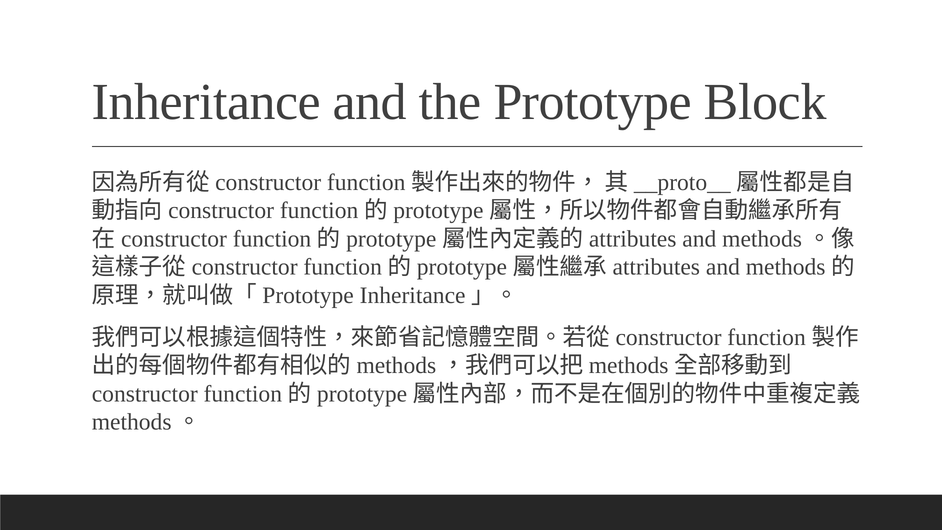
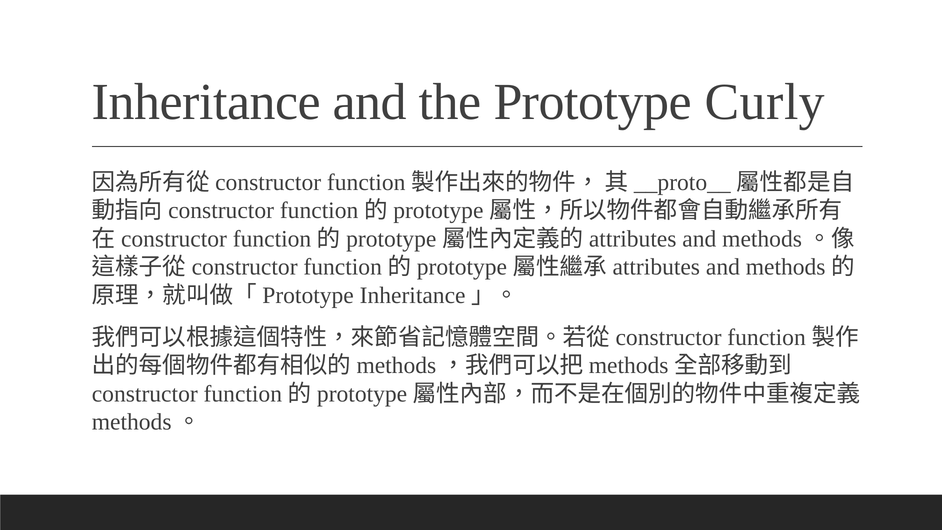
Block: Block -> Curly (765, 102)
